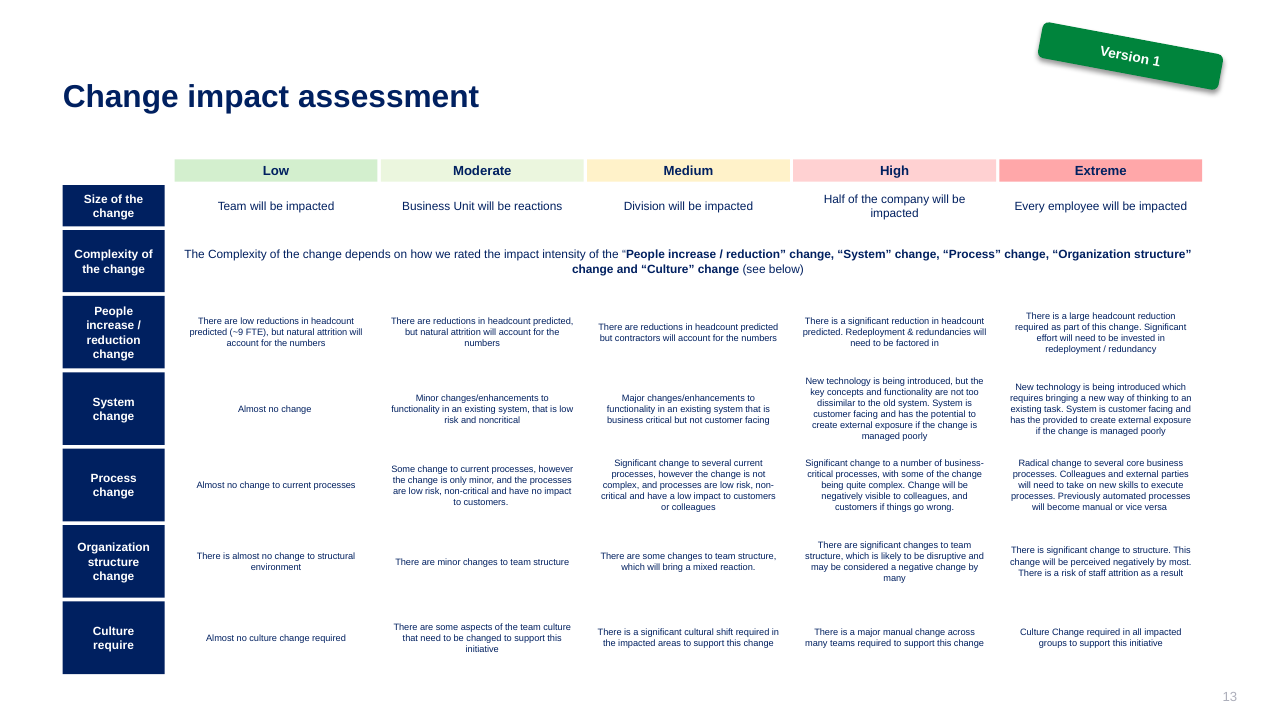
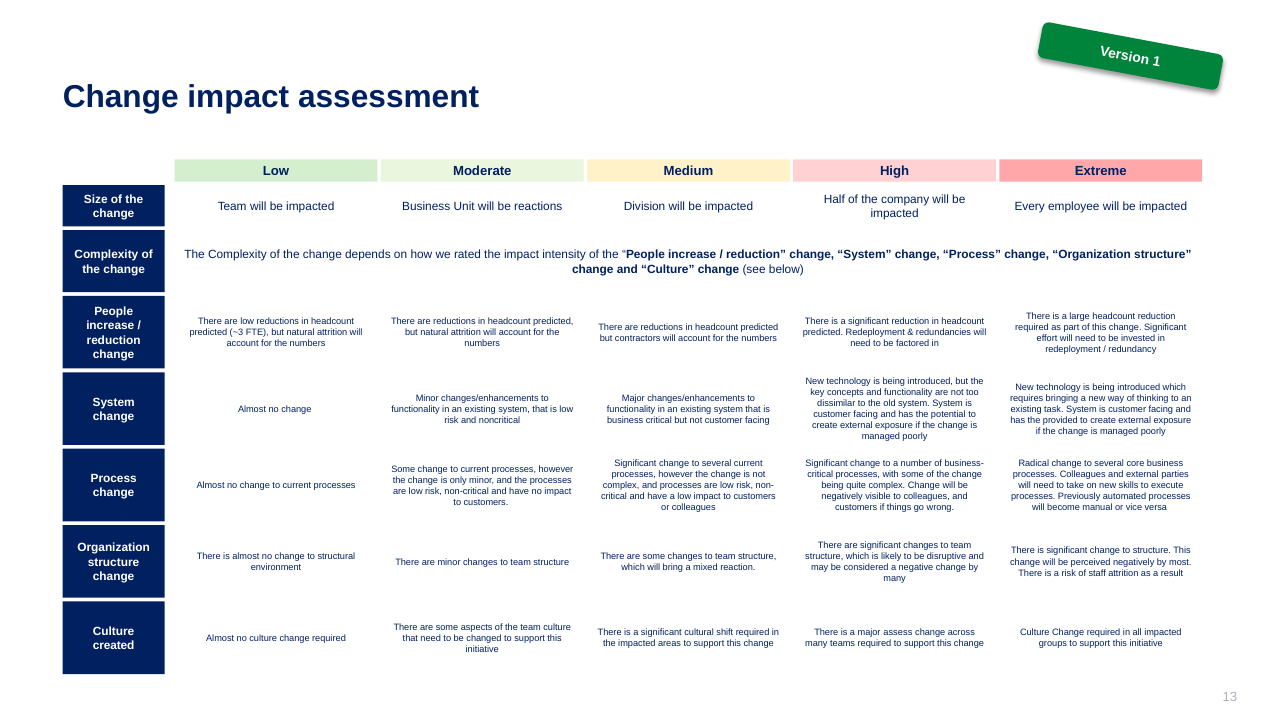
~9: ~9 -> ~3 (236, 333)
major manual: manual -> assess (898, 632)
require: require -> created (114, 645)
